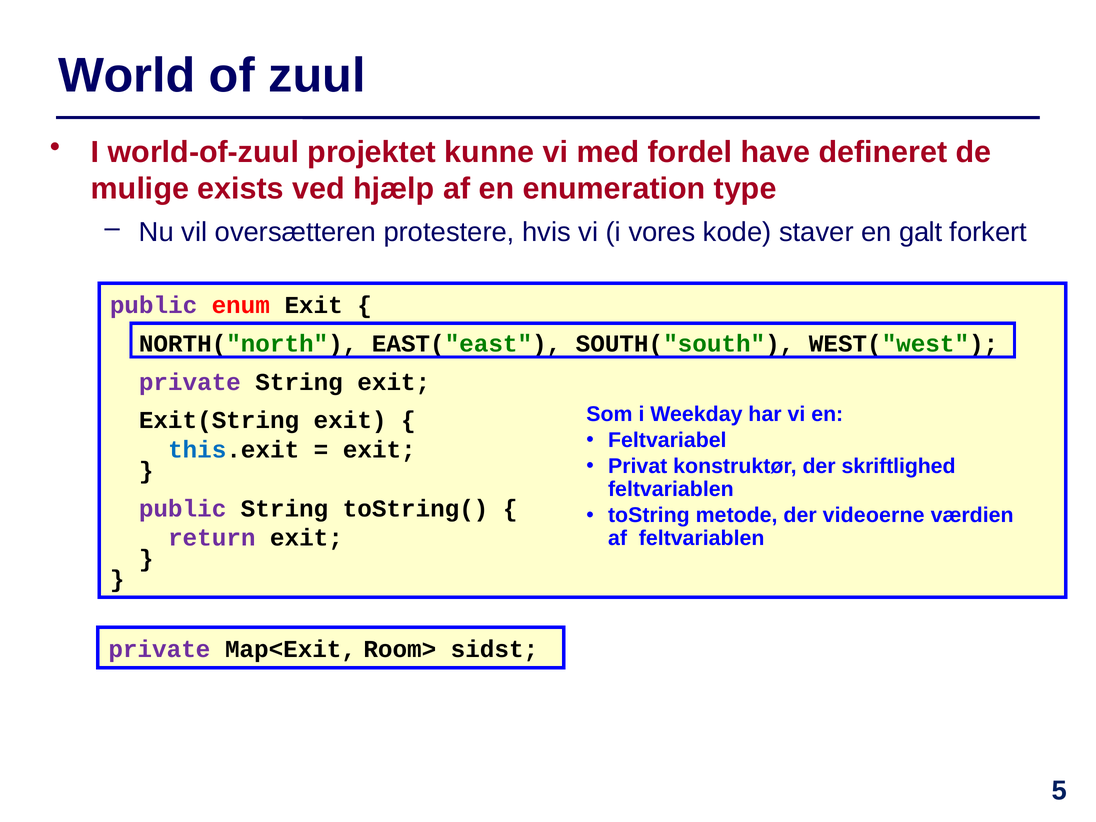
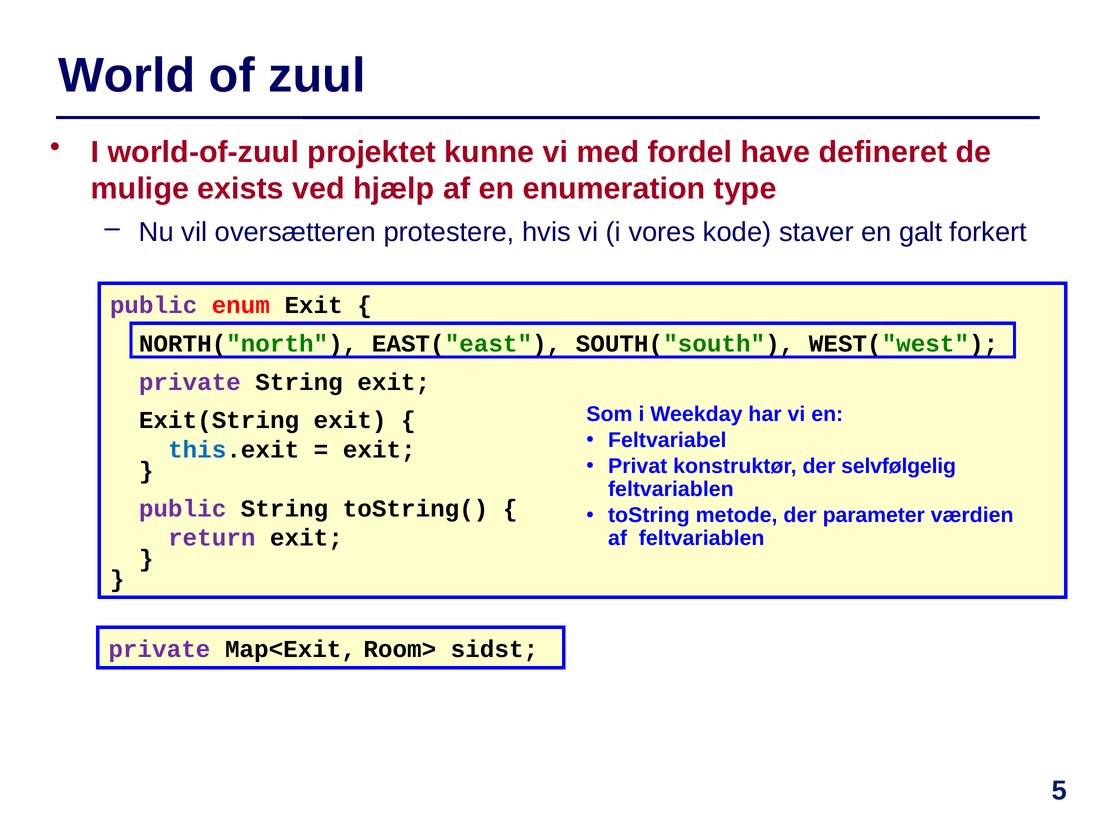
skriftlighed: skriftlighed -> selvfølgelig (899, 466)
videoerne: videoerne -> parameter (874, 515)
